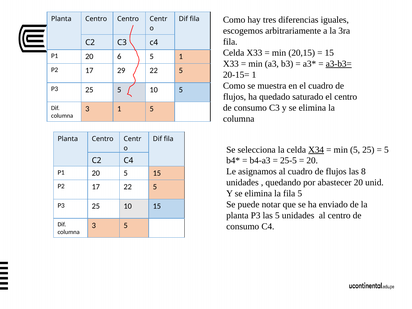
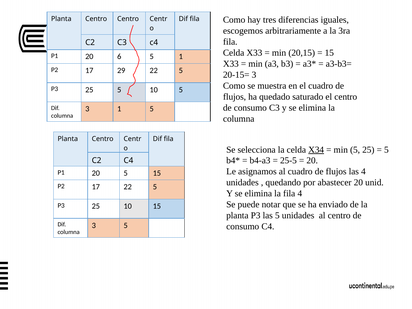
a3-b3= underline: present -> none (339, 64)
20-15= 1: 1 -> 3 (254, 75)
las 8: 8 -> 4 (363, 172)
fila 5: 5 -> 4 (300, 194)
